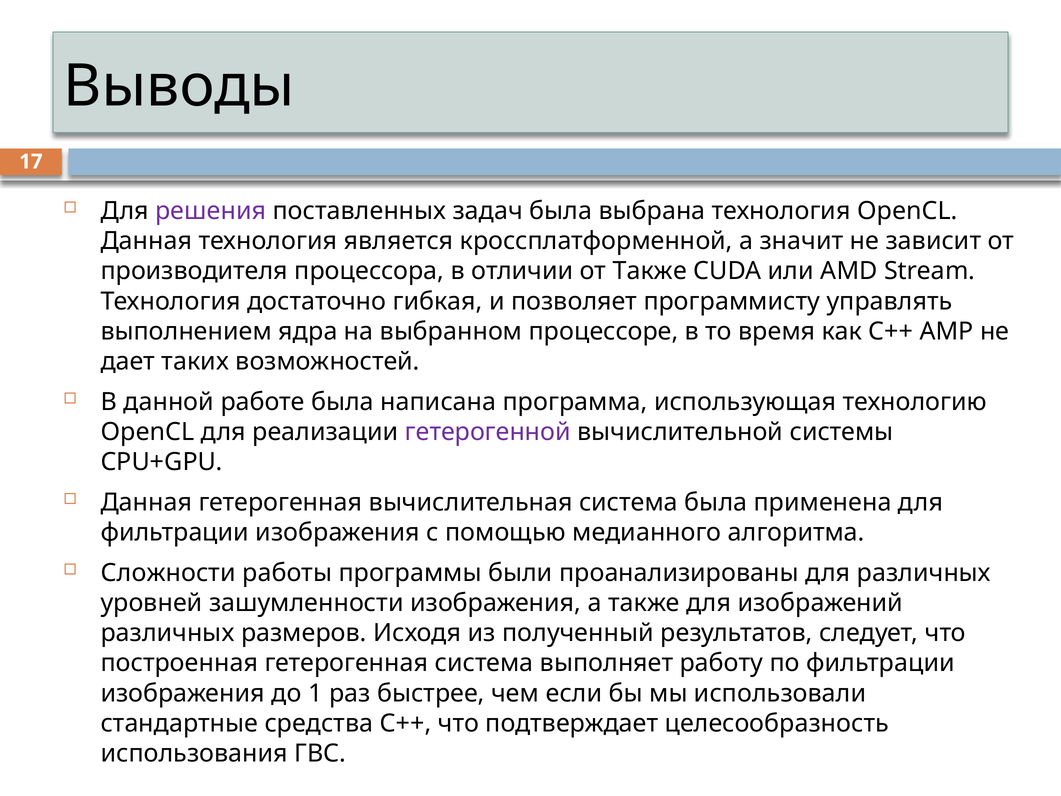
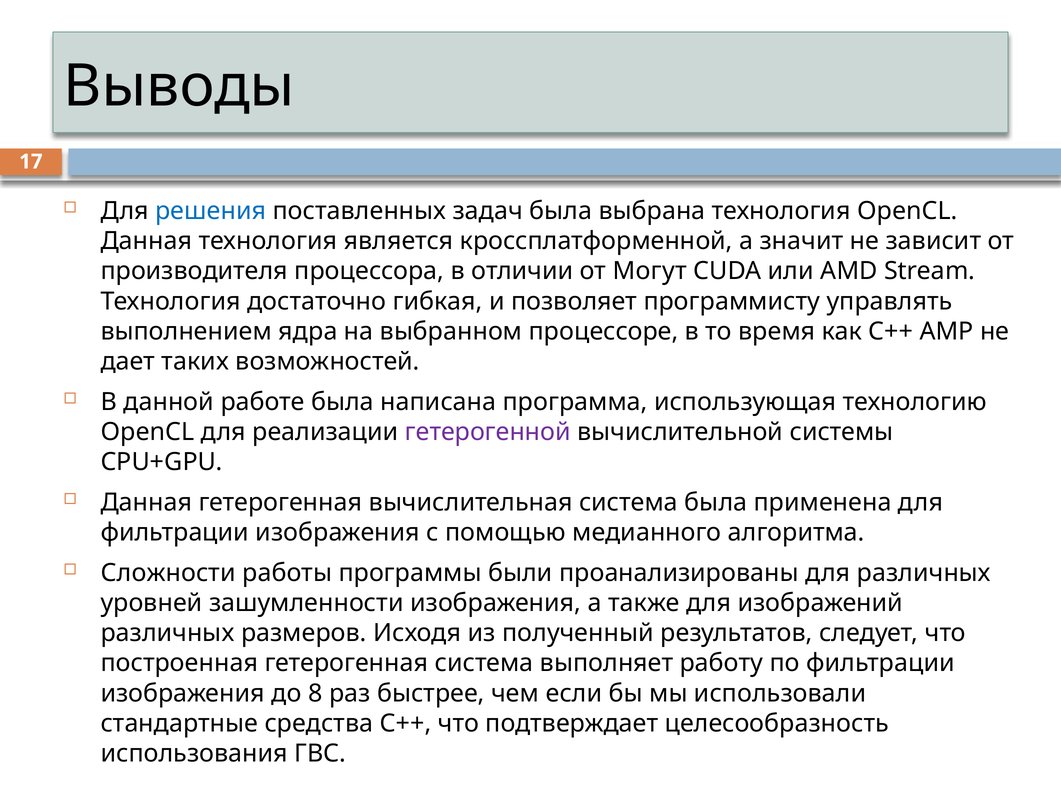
решения colour: purple -> blue (211, 211)
от Также: Также -> Могут (650, 271)
1: 1 -> 8 (315, 693)
